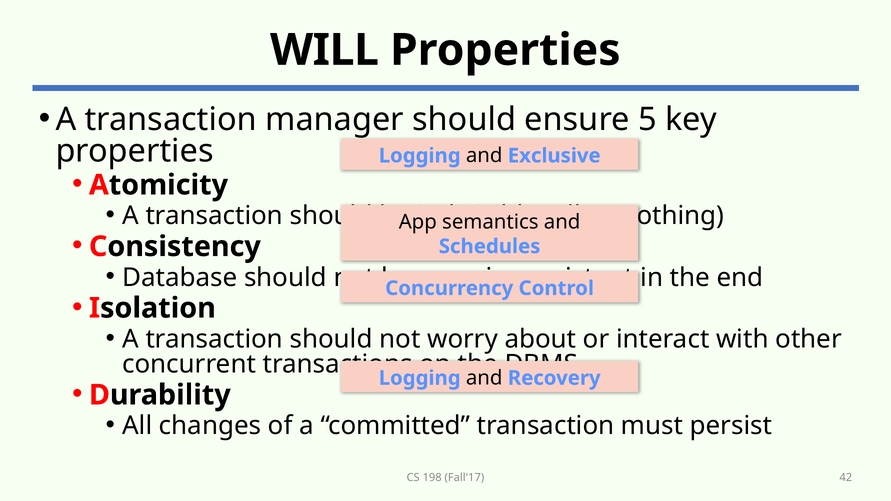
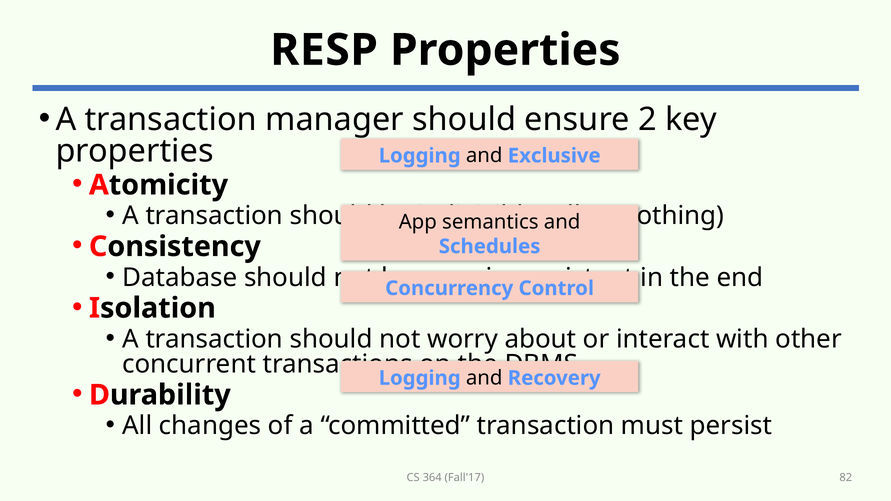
WILL: WILL -> RESP (324, 50)
5: 5 -> 2 (647, 119)
198: 198 -> 364 (432, 478)
42: 42 -> 82 (846, 478)
